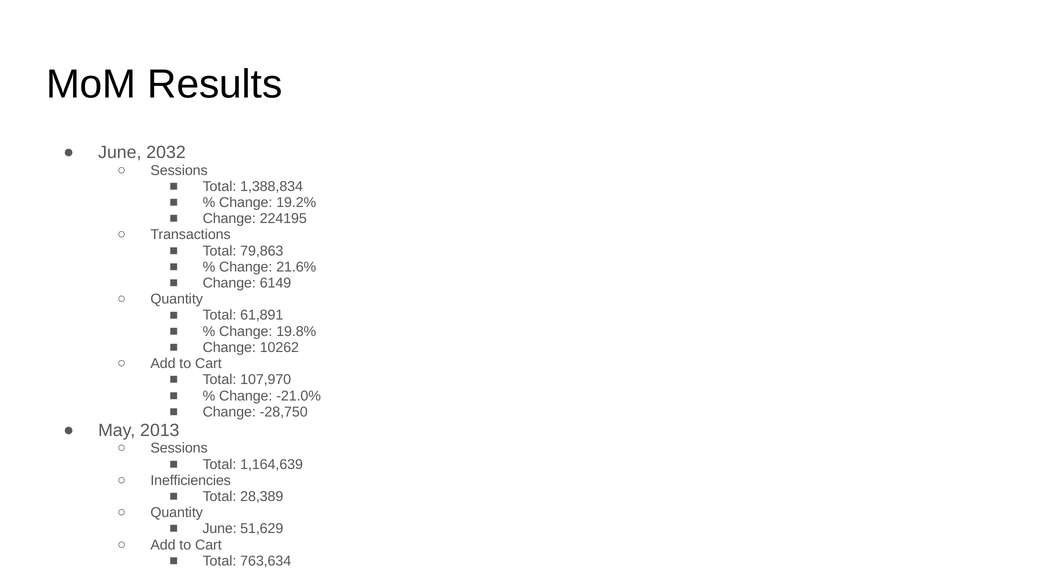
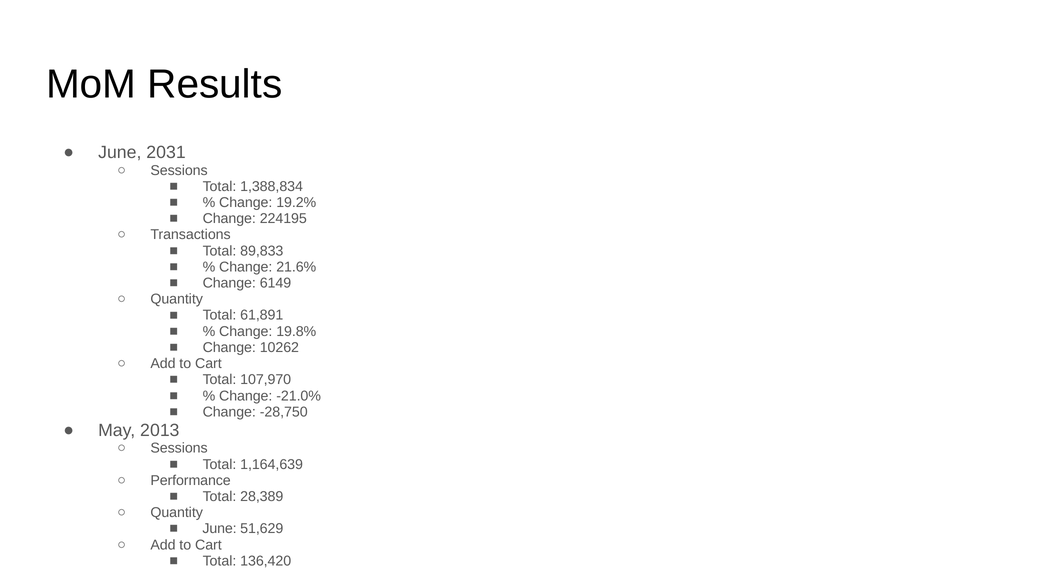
2032: 2032 -> 2031 (166, 152)
79,863: 79,863 -> 89,833 (262, 251)
Inefficiencies: Inefficiencies -> Performance (191, 481)
763,634: 763,634 -> 136,420 (266, 561)
